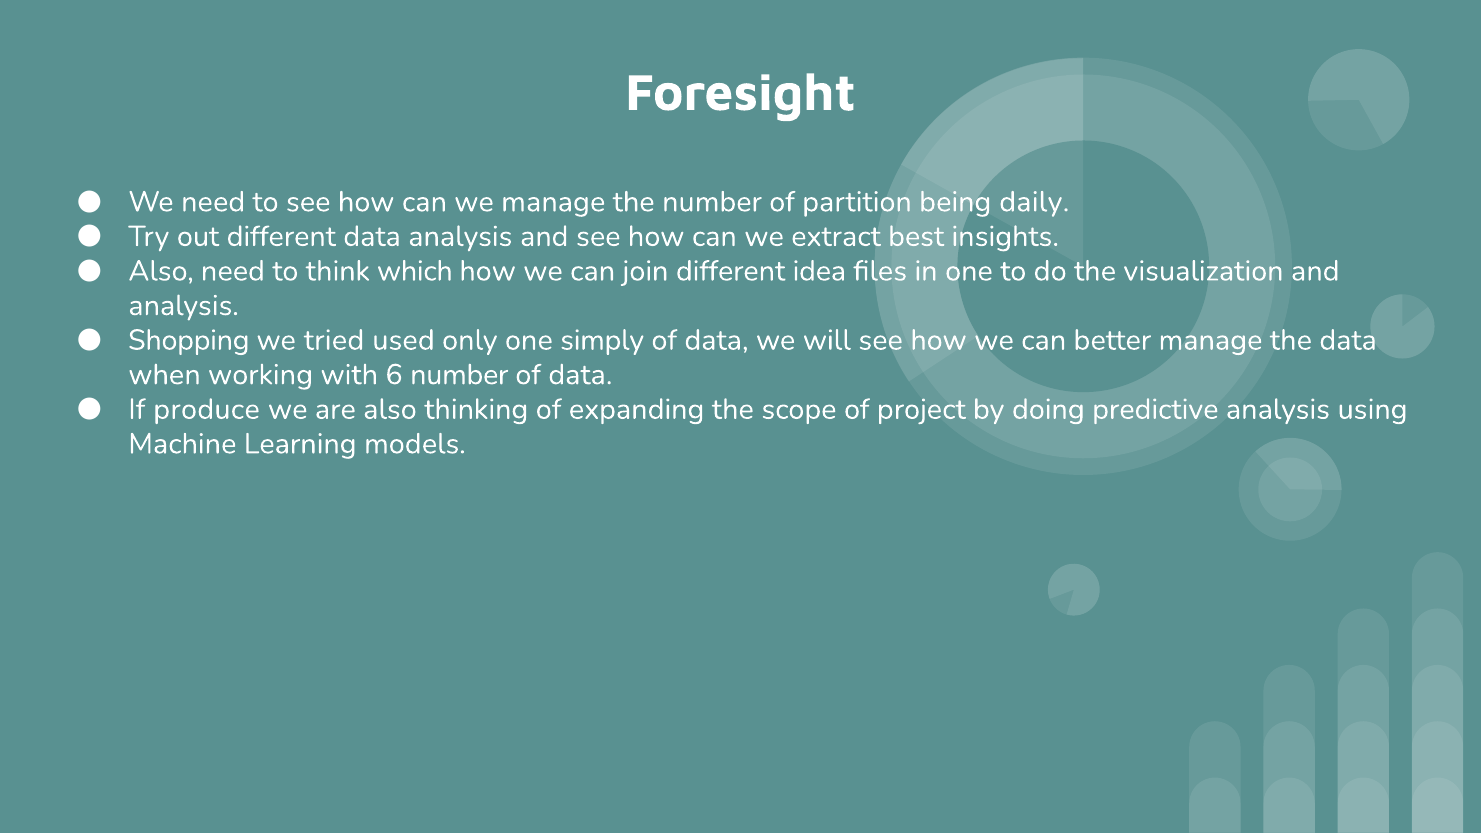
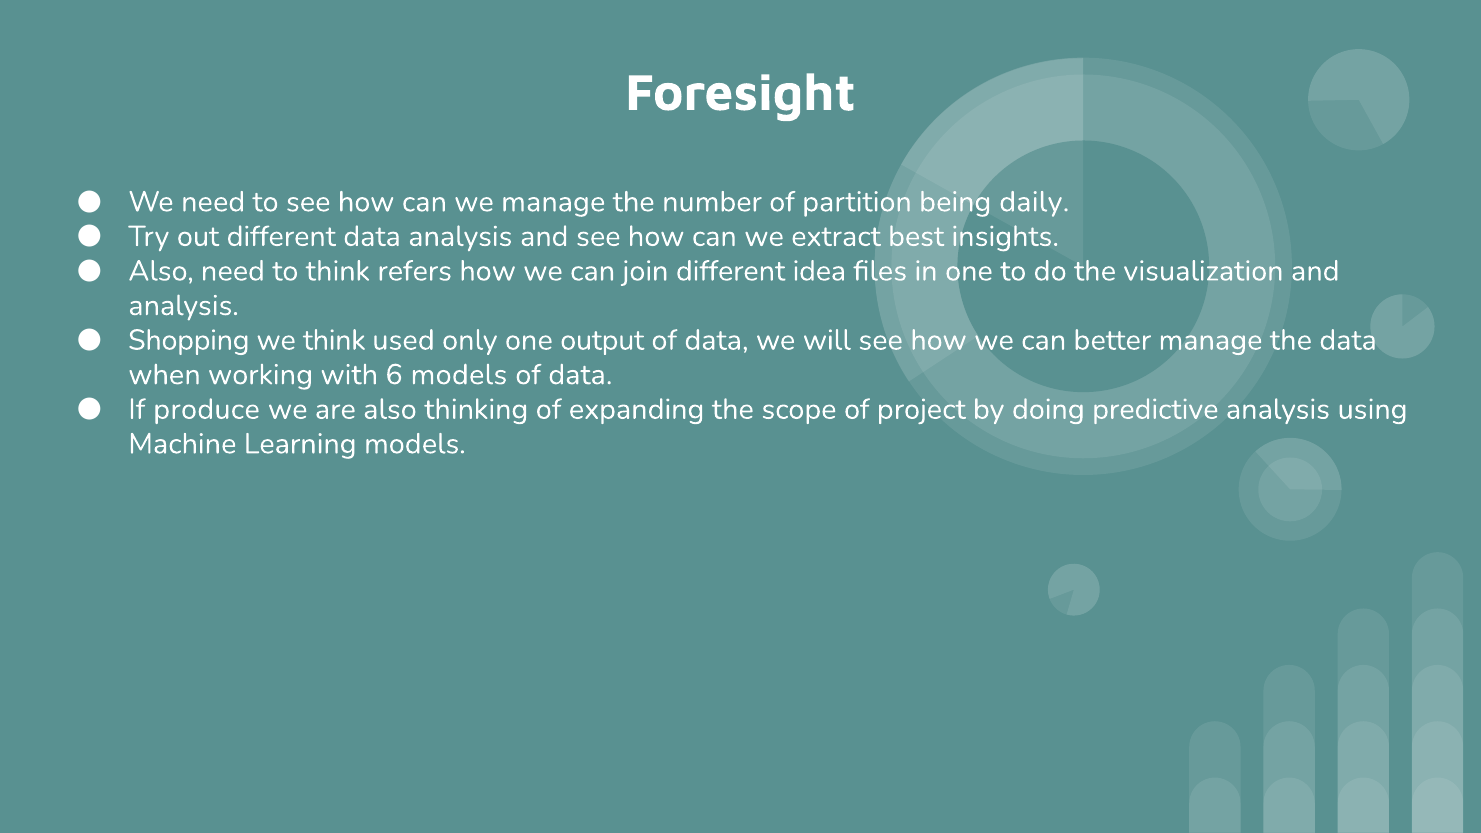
which: which -> refers (415, 271)
we tried: tried -> think (334, 340)
simply: simply -> output (602, 340)
6 number: number -> models (459, 375)
